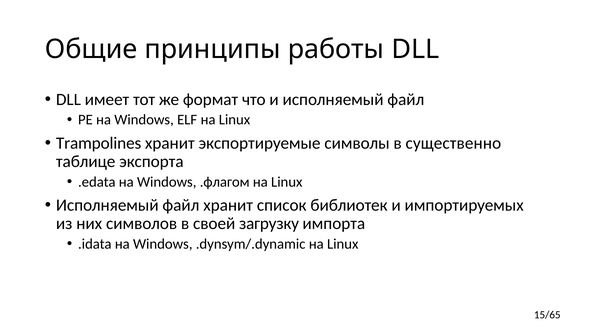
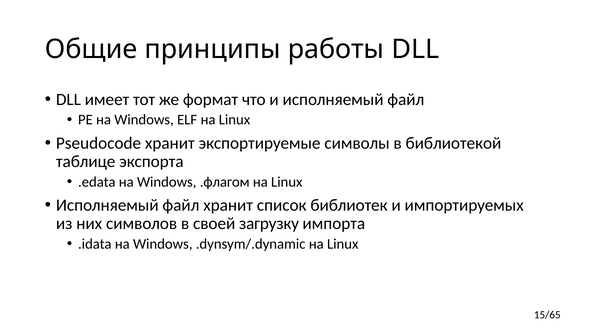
Trampolines: Trampolines -> Pseudocode (99, 143)
существенно: существенно -> библиотекой (453, 143)
